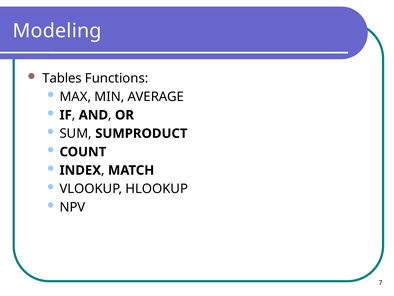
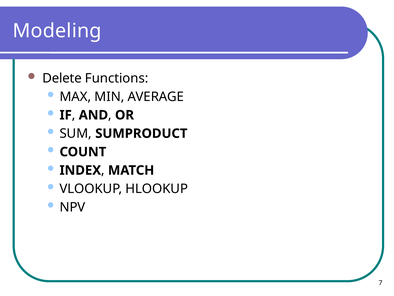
Tables: Tables -> Delete (62, 78)
